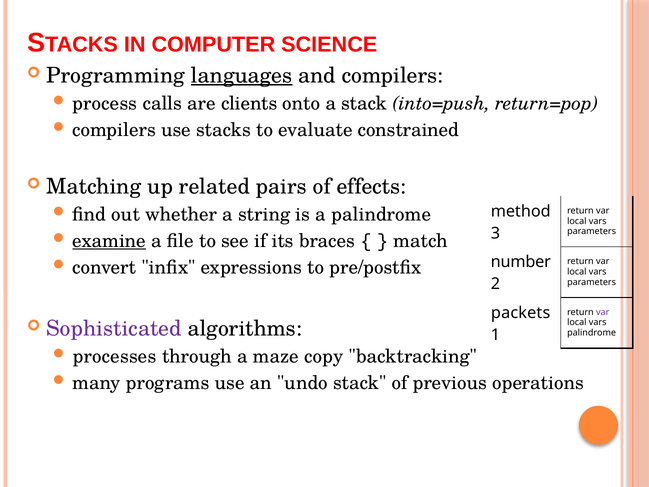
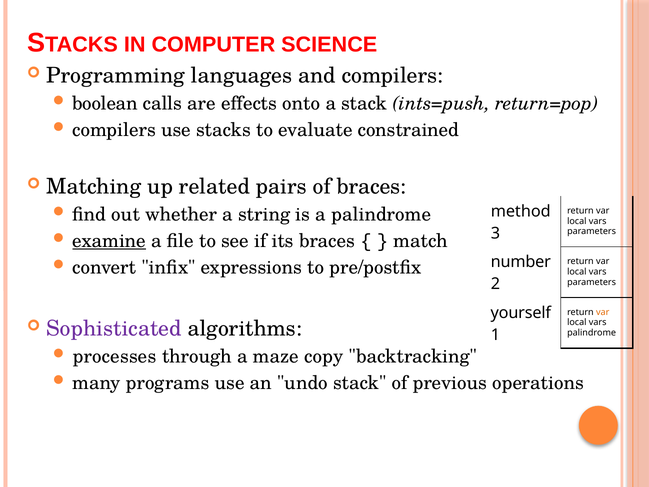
languages underline: present -> none (242, 76)
process: process -> boolean (105, 103)
clients: clients -> effects (249, 103)
into=push: into=push -> ints=push (441, 103)
of effects: effects -> braces (371, 186)
packets: packets -> yourself (521, 313)
var colour: purple -> orange (603, 312)
